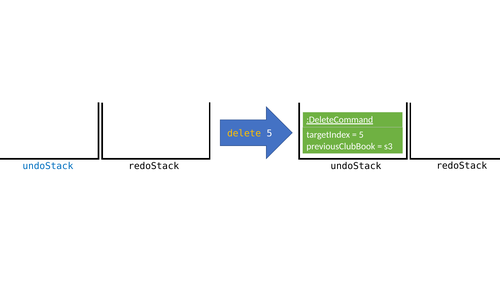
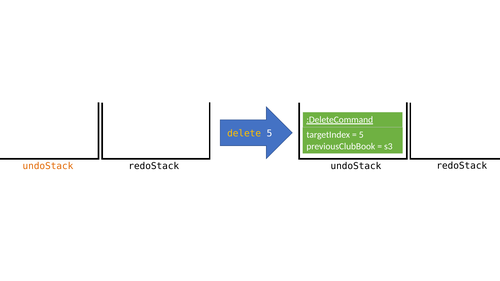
undoStack colour: blue -> orange (48, 166)
